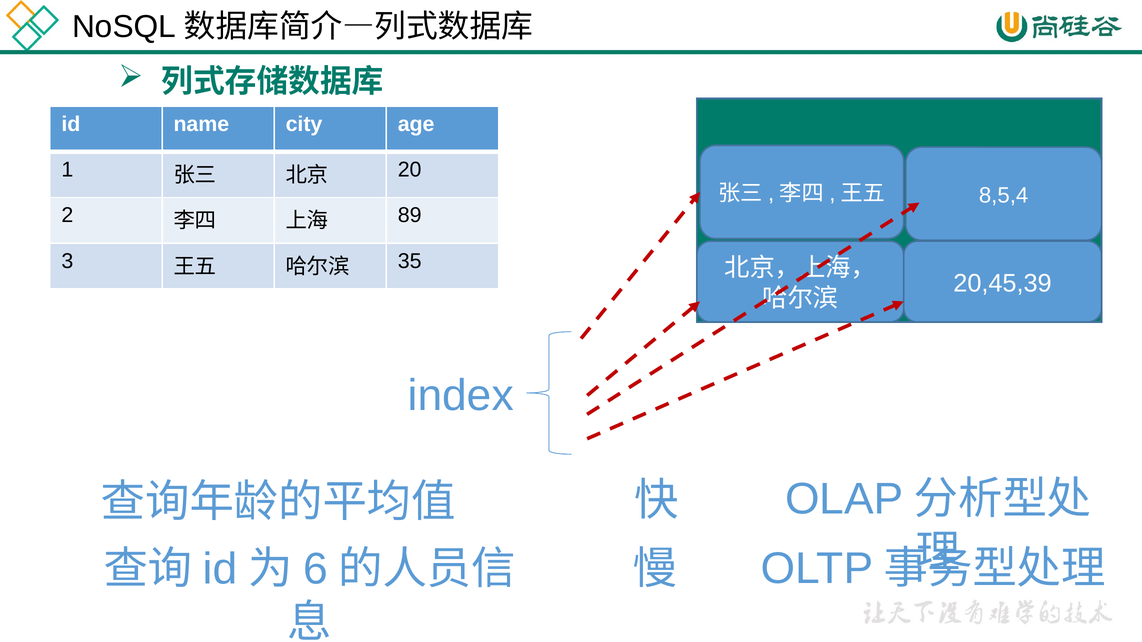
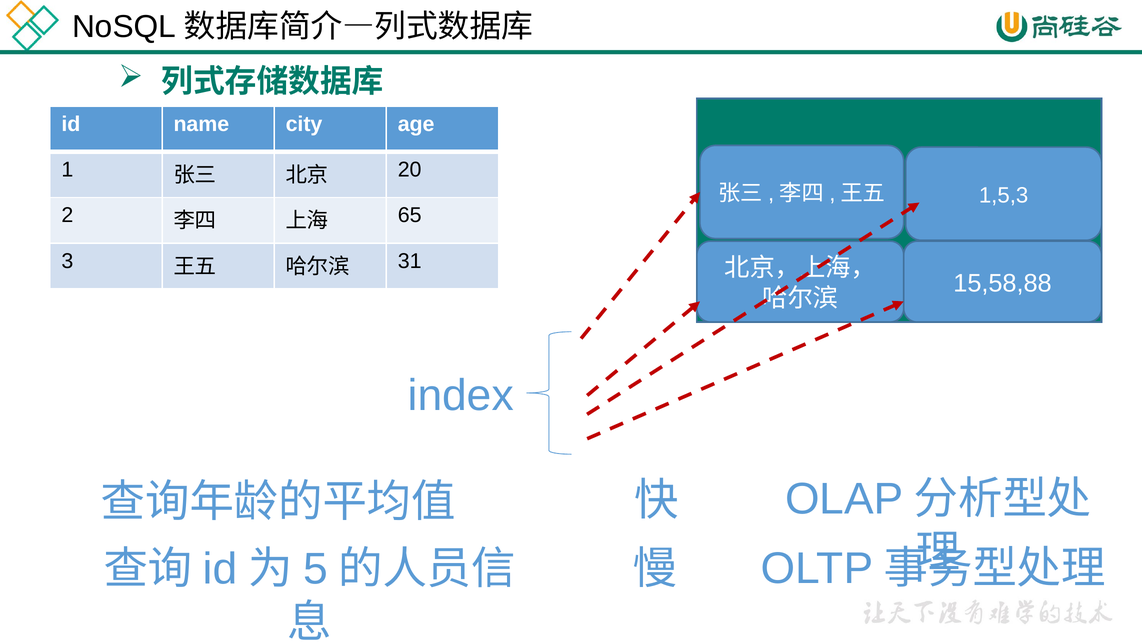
8,5,4: 8,5,4 -> 1,5,3 (1004, 195)
89: 89 -> 65 (410, 215)
35: 35 -> 31 (410, 261)
20,45,39: 20,45,39 -> 15,58,88 (1003, 284)
6: 6 -> 5 (315, 570)
